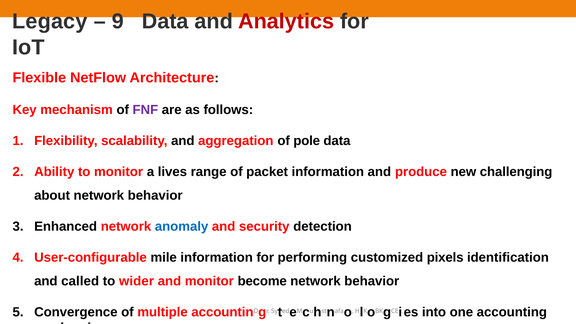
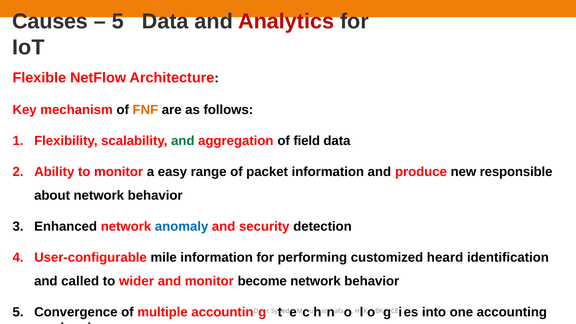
Legacy: Legacy -> Causes (50, 21)
9: 9 -> 5 (118, 21)
FNF colour: purple -> orange (145, 110)
and colour: black -> green (183, 141)
pole: pole -> field (307, 141)
lives: lives -> easy (172, 172)
challenging: challenging -> responsible (516, 172)
pixels: pixels -> heard (445, 257)
